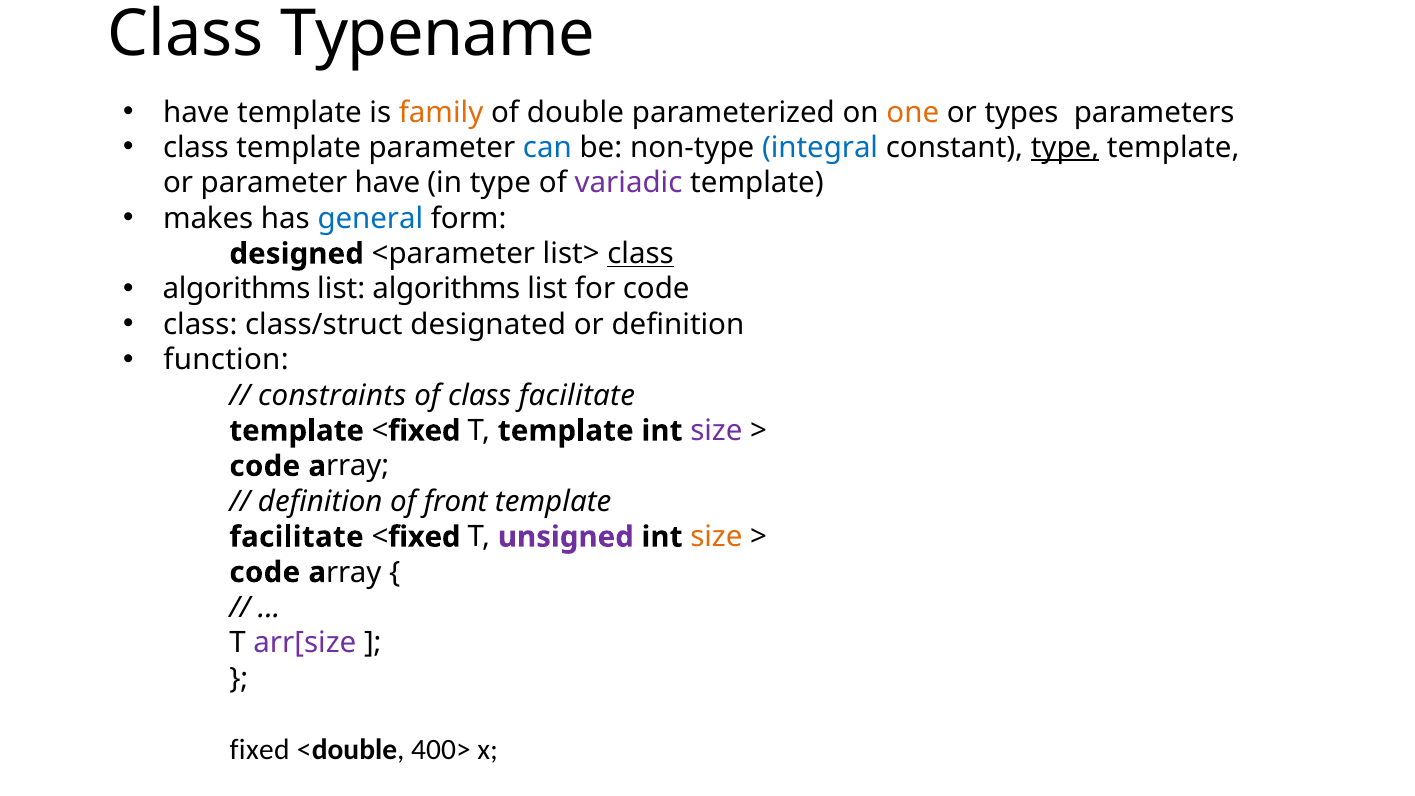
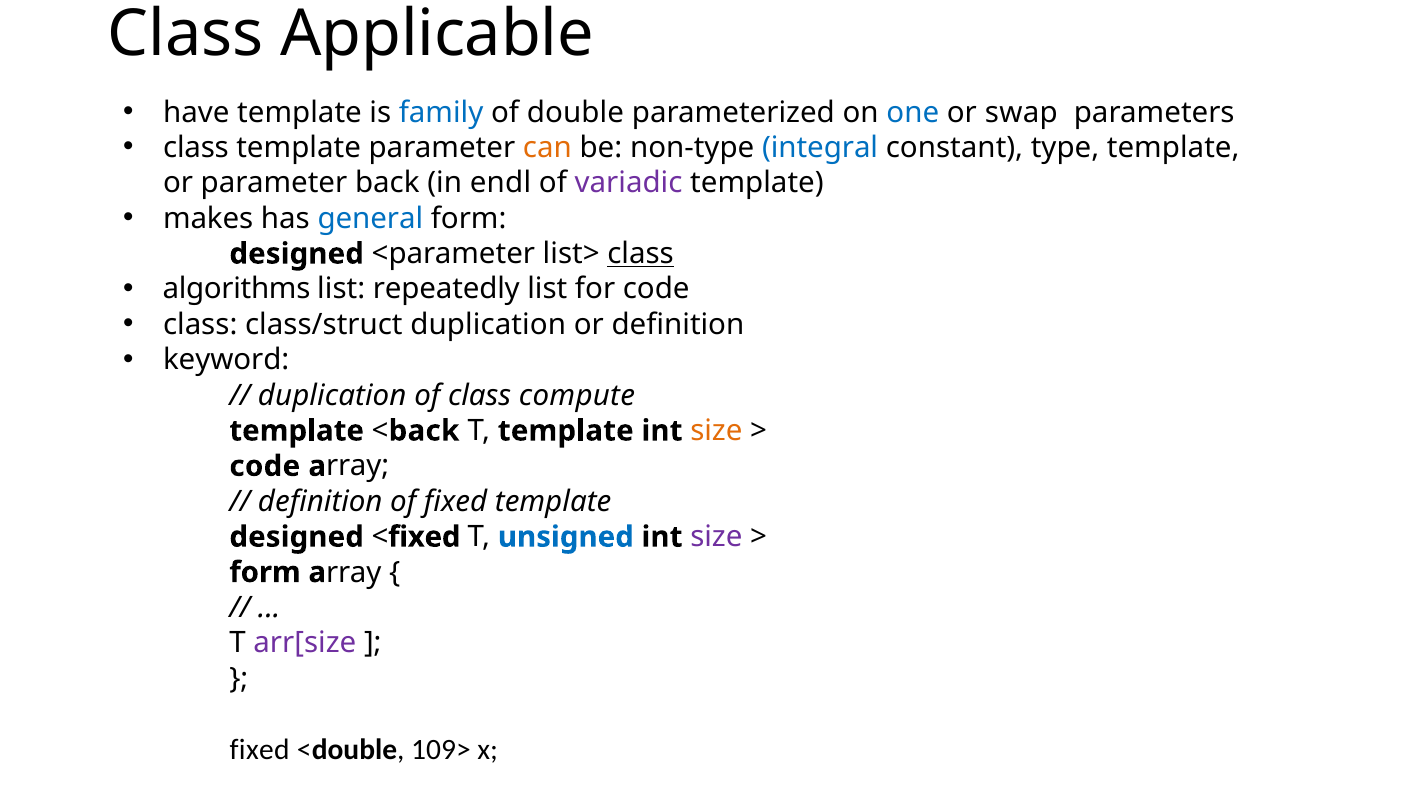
Typename: Typename -> Applicable (437, 34)
family colour: orange -> blue (441, 112)
one colour: orange -> blue (913, 112)
types: types -> swap (1021, 112)
can colour: blue -> orange (547, 148)
type underline: present -> none (1065, 148)
parameter have: have -> back (387, 183)
in type: type -> endl (500, 183)
list algorithms: algorithms -> repeatedly (446, 289)
class/struct designated: designated -> duplication (488, 325)
function: function -> keyword (226, 360)
constraints: constraints -> duplication (332, 395)
class facilitate: facilitate -> compute (577, 395)
fixed: fixed -> back (424, 431)
size colour: purple -> orange (716, 431)
of front: front -> fixed (456, 502)
facilitate: facilitate -> designed (297, 537)
unsigned colour: purple -> blue (566, 537)
size colour: orange -> purple (716, 537)
code: code -> form (265, 572)
400>: 400> -> 109> (441, 749)
